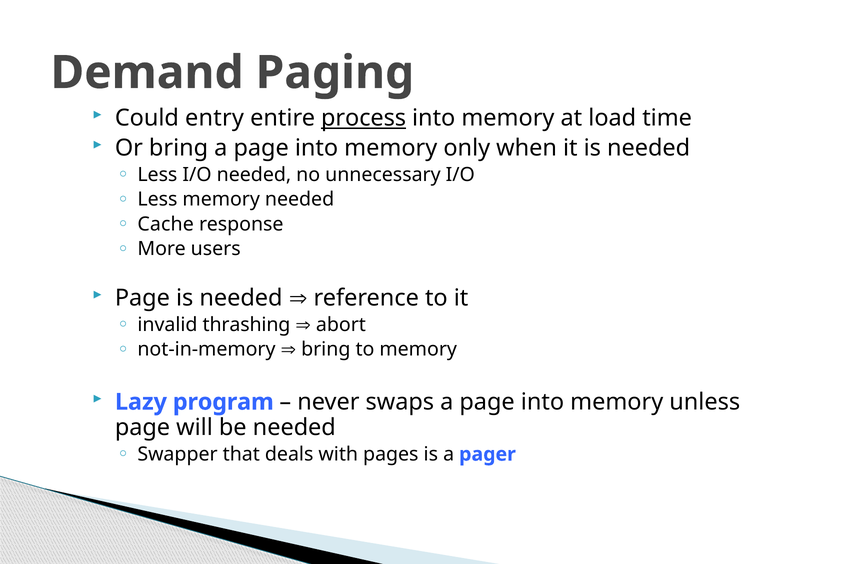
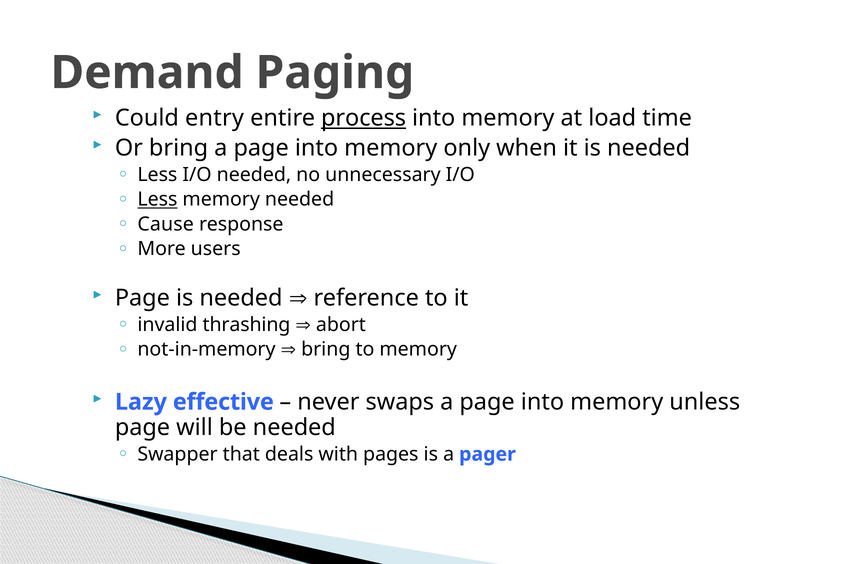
Less underline: none -> present (157, 200)
Cache: Cache -> Cause (166, 224)
program: program -> effective (223, 402)
